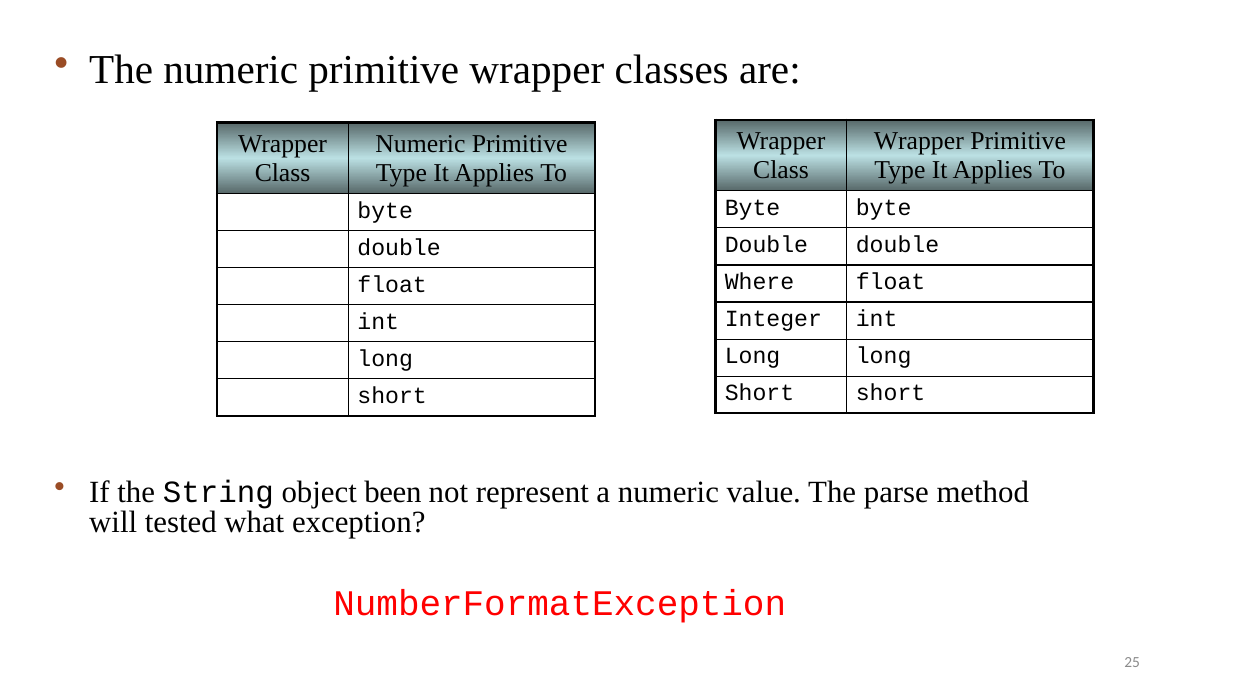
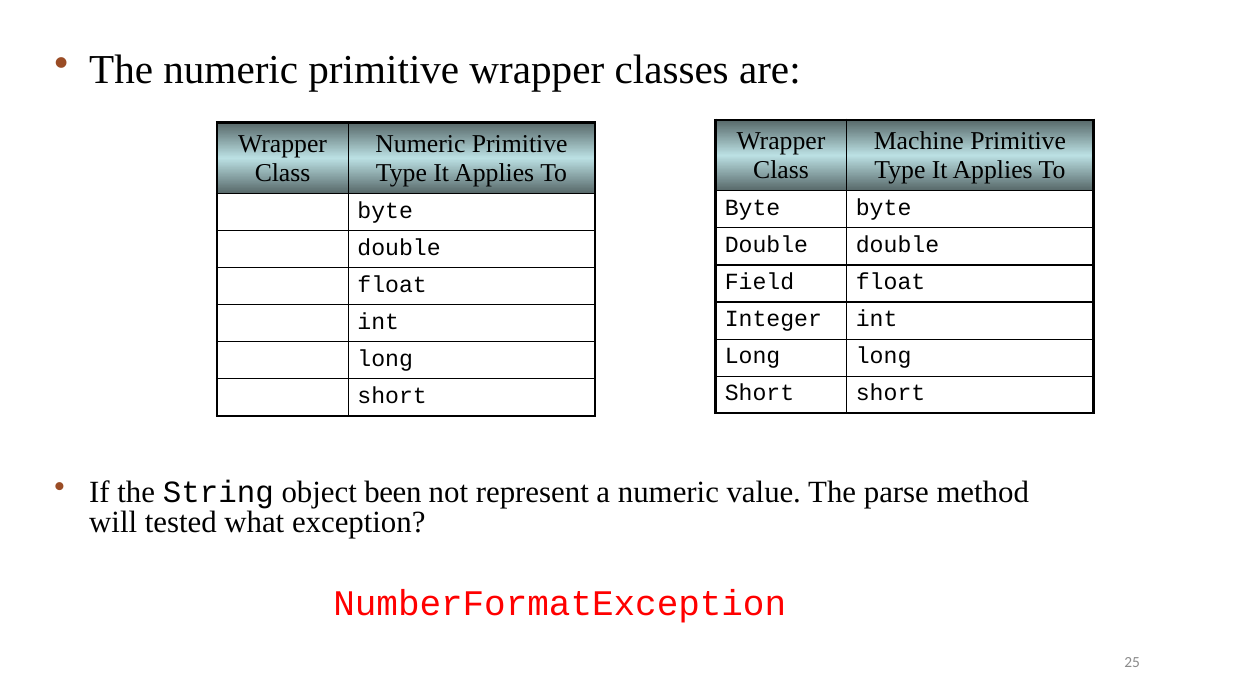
Wrapper: Wrapper -> Machine (919, 141)
Where: Where -> Field (759, 282)
